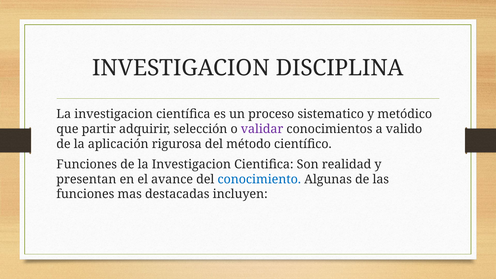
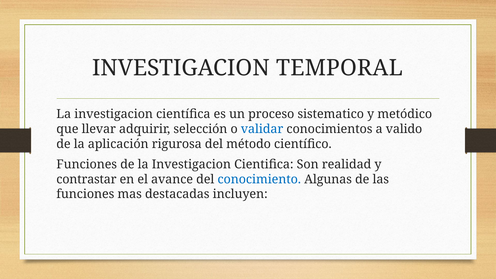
DISCIPLINA: DISCIPLINA -> TEMPORAL (340, 68)
partir: partir -> llevar (99, 129)
validar colour: purple -> blue (262, 129)
presentan: presentan -> contrastar (86, 179)
